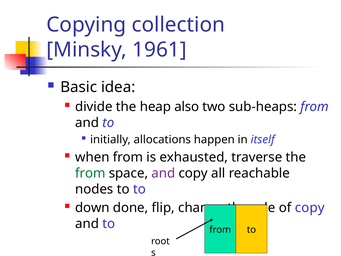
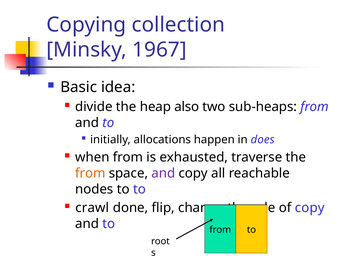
1961: 1961 -> 1967 (159, 50)
itself: itself -> does (263, 140)
from colour: green -> orange (90, 173)
down: down -> crawl (92, 208)
